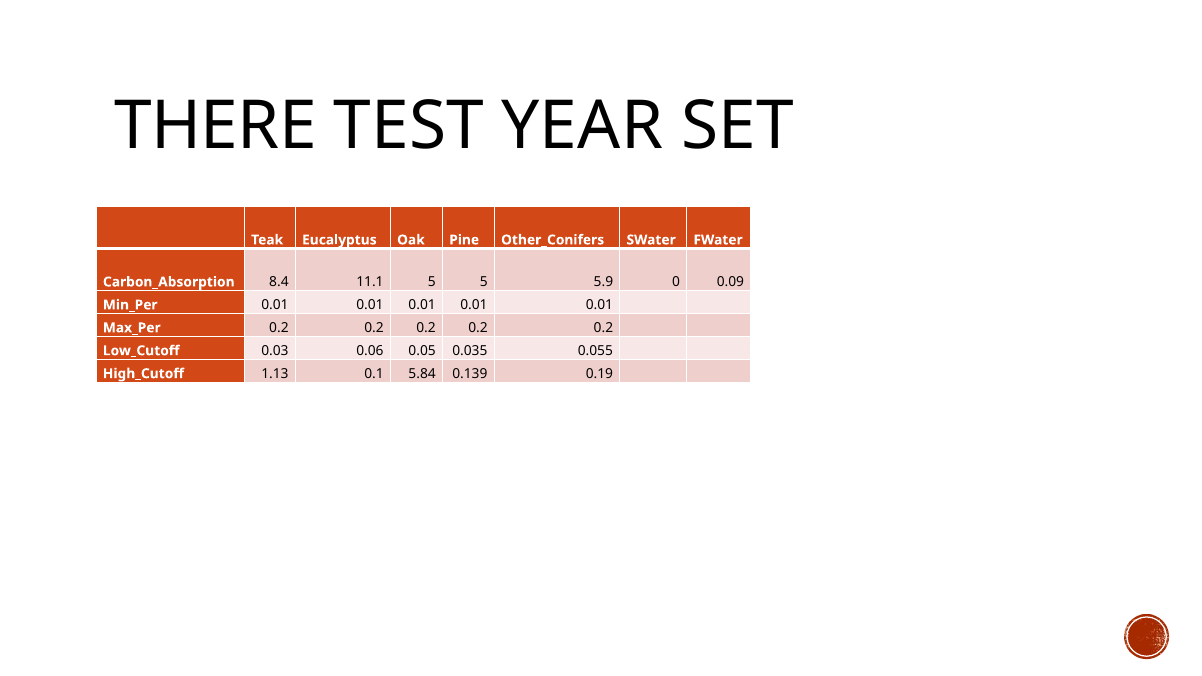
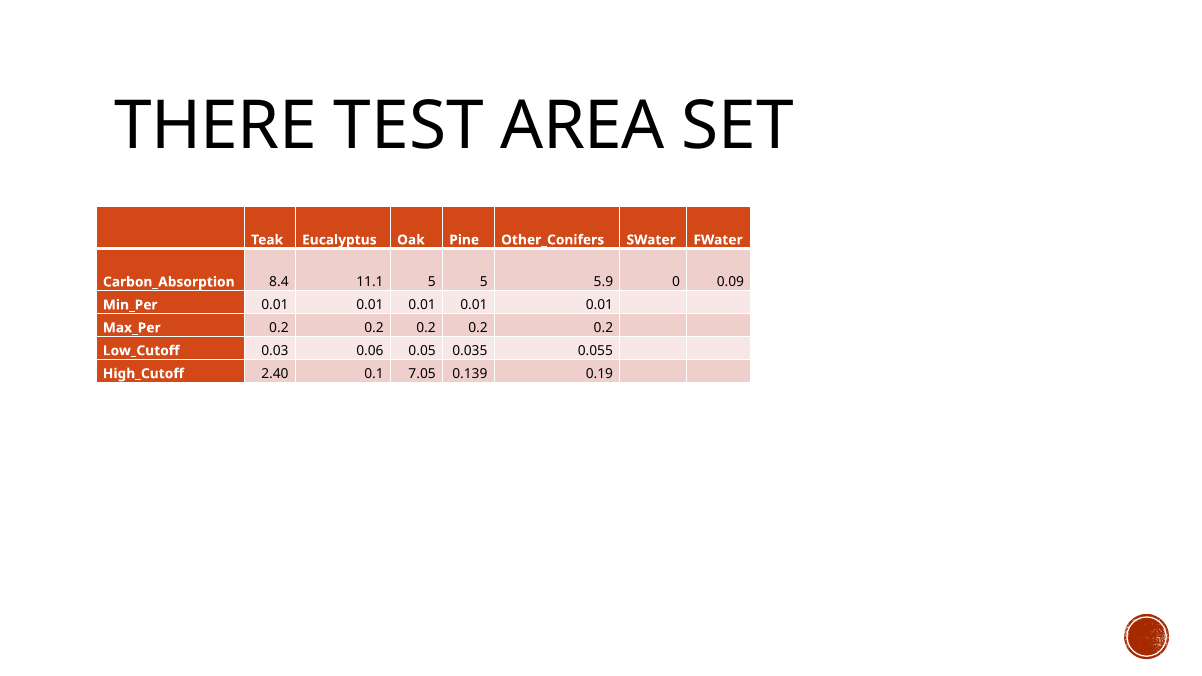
YEAR: YEAR -> AREA (583, 127)
1.13: 1.13 -> 2.40 (275, 374)
5.84: 5.84 -> 7.05 (422, 374)
